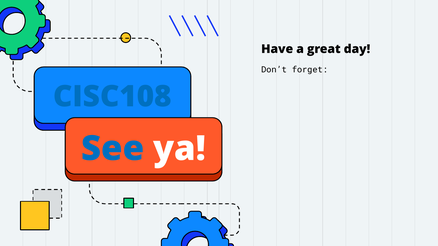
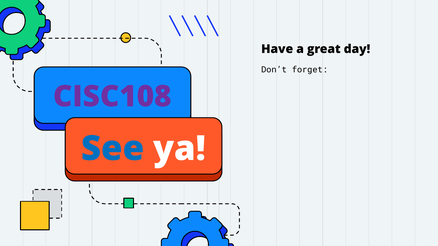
CISC108 colour: blue -> purple (112, 97)
